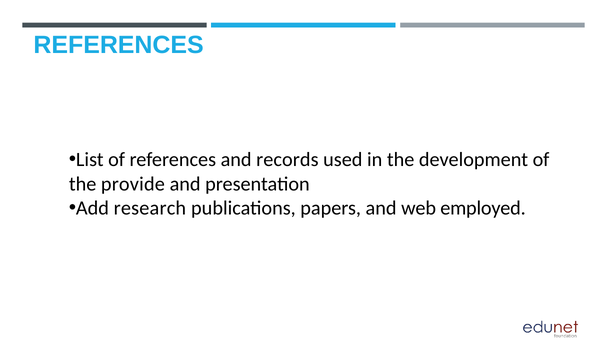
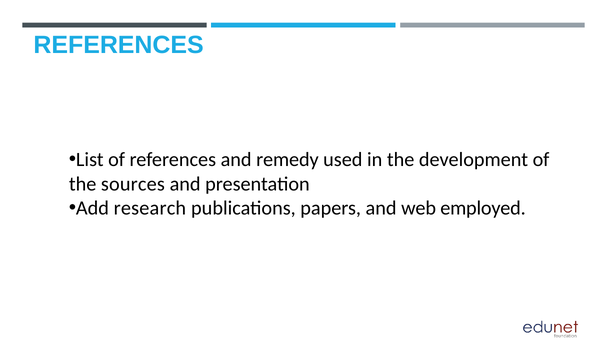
records: records -> remedy (287, 160)
provide: provide -> sources (133, 184)
